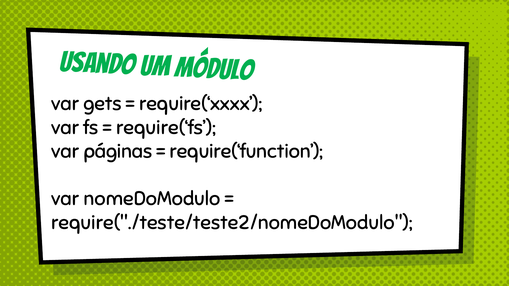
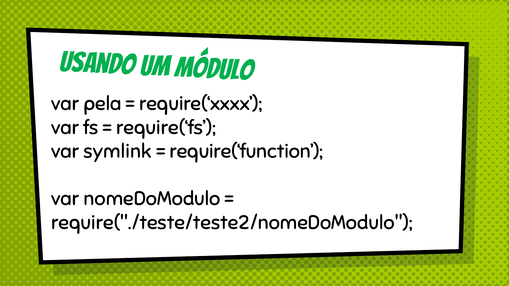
gets: gets -> pela (102, 104)
páginas: páginas -> symlink (118, 151)
